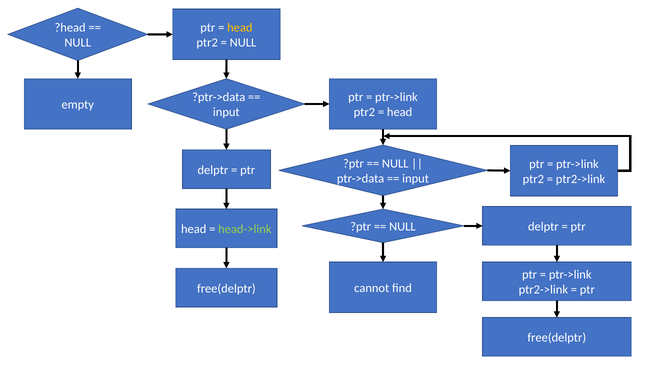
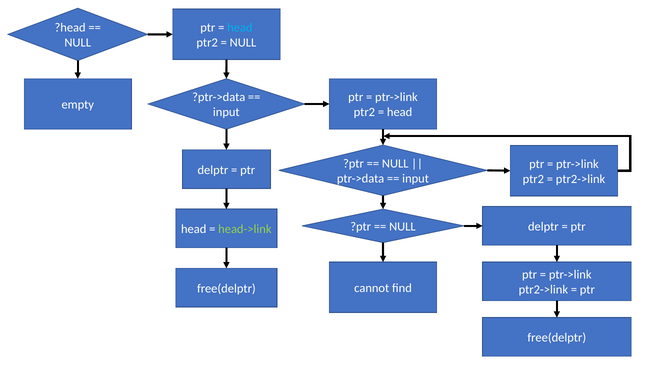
head colour: yellow -> light blue (240, 28)
